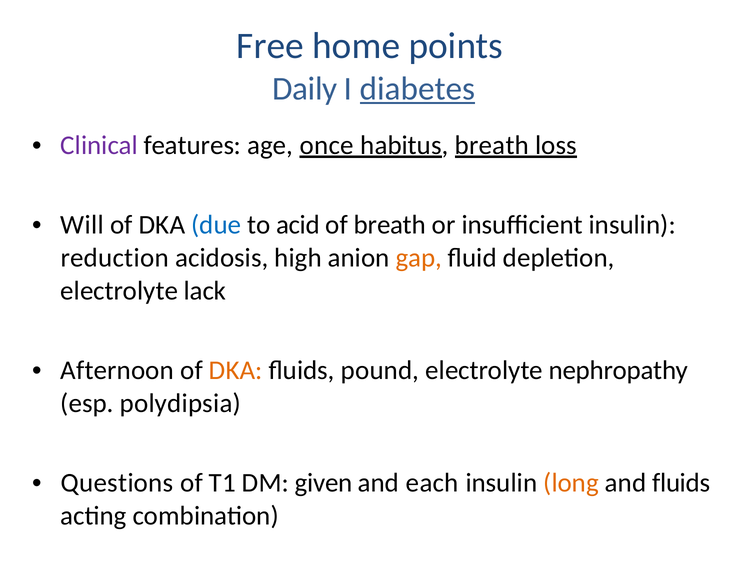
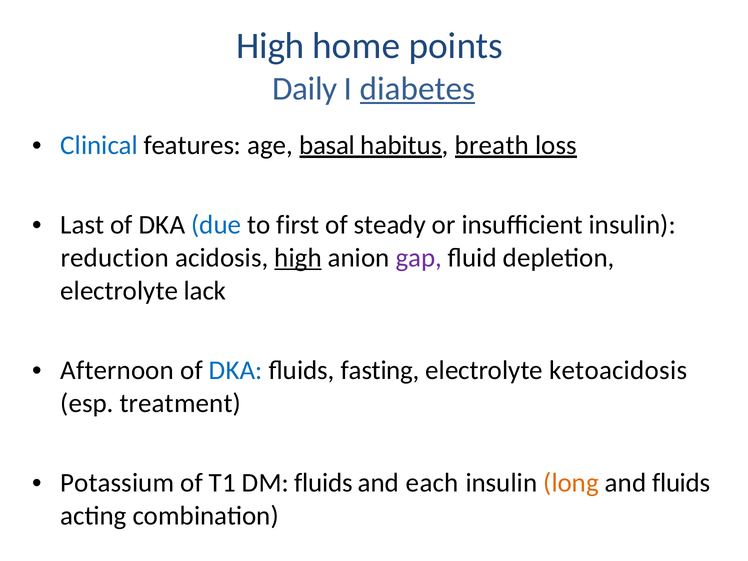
Free: Free -> High (270, 46)
Clinical colour: purple -> blue (99, 145)
once: once -> basal (327, 145)
Will: Will -> Last (82, 225)
acid: acid -> first (298, 225)
of breath: breath -> steady (390, 225)
high underline: none -> present (298, 258)
gap colour: orange -> purple (419, 258)
DKA colour: orange -> blue (236, 370)
pound: pound -> fasting (380, 370)
nephropathy: nephropathy -> ketoacidosis (618, 370)
polydipsia: polydipsia -> treatment (180, 403)
Questions: Questions -> Potassium (117, 483)
DM given: given -> fluids (324, 483)
